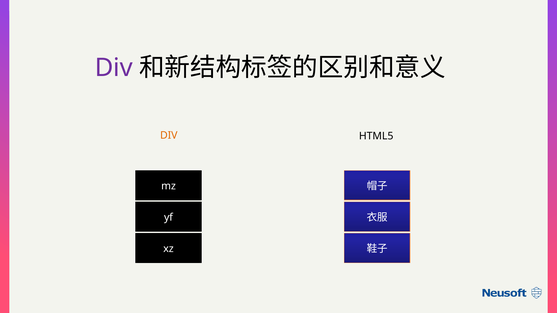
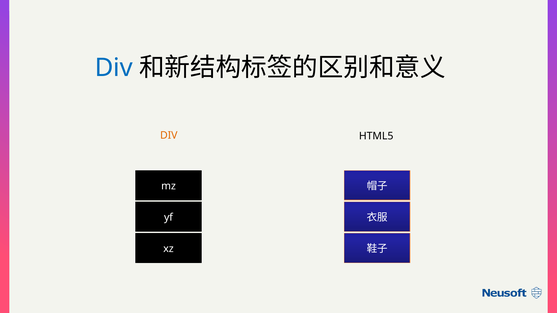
Div colour: purple -> blue (114, 68)
